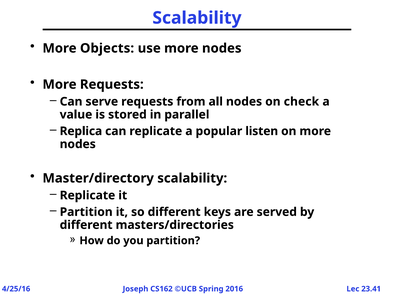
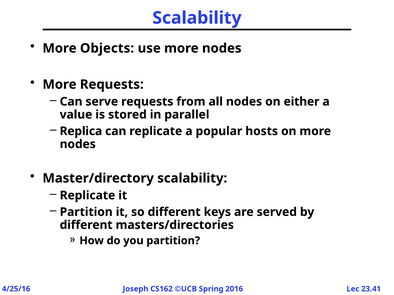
check: check -> either (302, 102)
listen: listen -> hosts (262, 131)
